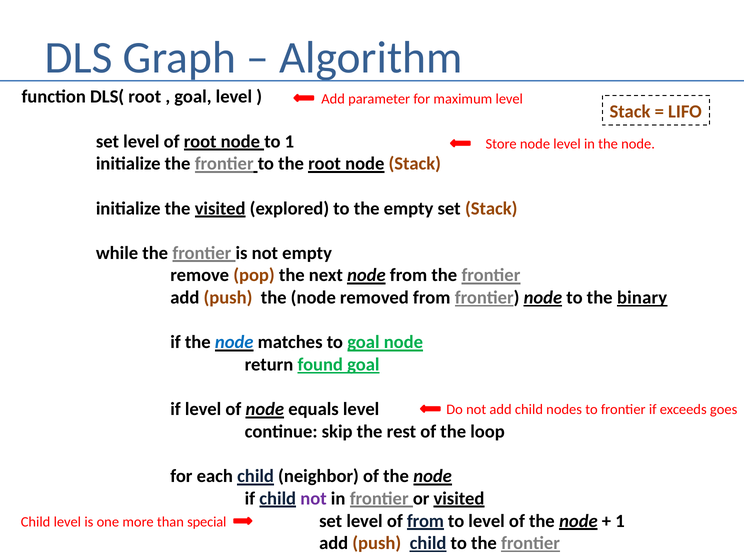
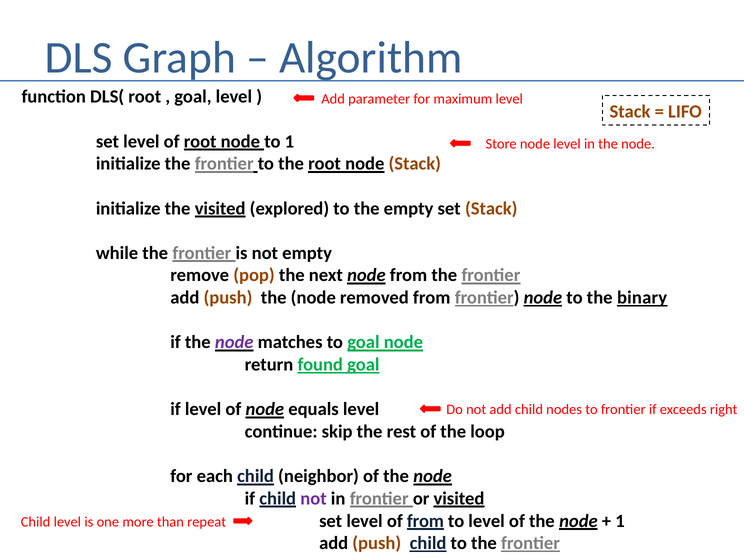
node colour: blue -> purple (234, 342)
goes: goes -> right (724, 410)
special: special -> repeat (207, 522)
